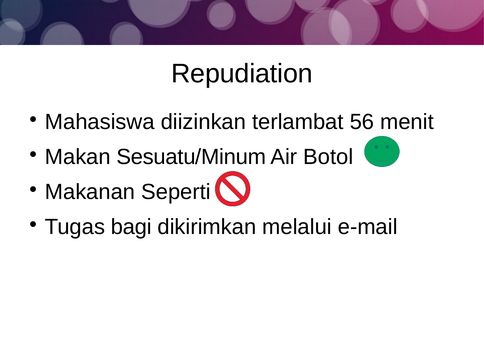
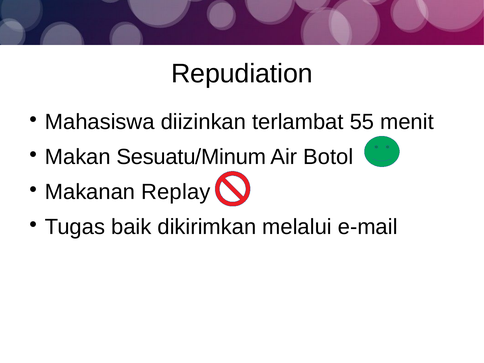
56: 56 -> 55 (362, 122)
Seperti: Seperti -> Replay (176, 192)
bagi: bagi -> baik (131, 227)
